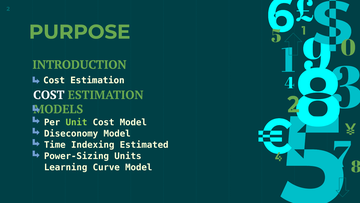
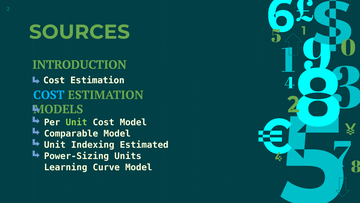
PURPOSE: PURPOSE -> SOURCES (79, 32)
COST colour: white -> light blue (49, 95)
Diseconomy: Diseconomy -> Comparable (71, 133)
Time: Time -> Unit (55, 145)
